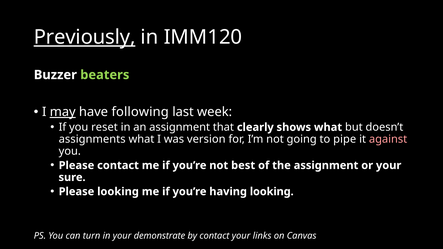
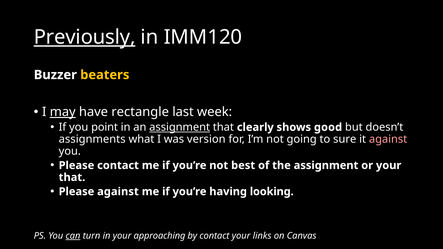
beaters colour: light green -> yellow (105, 75)
following: following -> rectangle (140, 112)
reset: reset -> point (105, 127)
assignment underline: none -> present (180, 127)
shows what: what -> good (328, 127)
pipe: pipe -> sure (345, 139)
sure: sure -> that (72, 177)
Please looking: looking -> against (118, 192)
can underline: none -> present (73, 236)
demonstrate: demonstrate -> approaching (160, 236)
